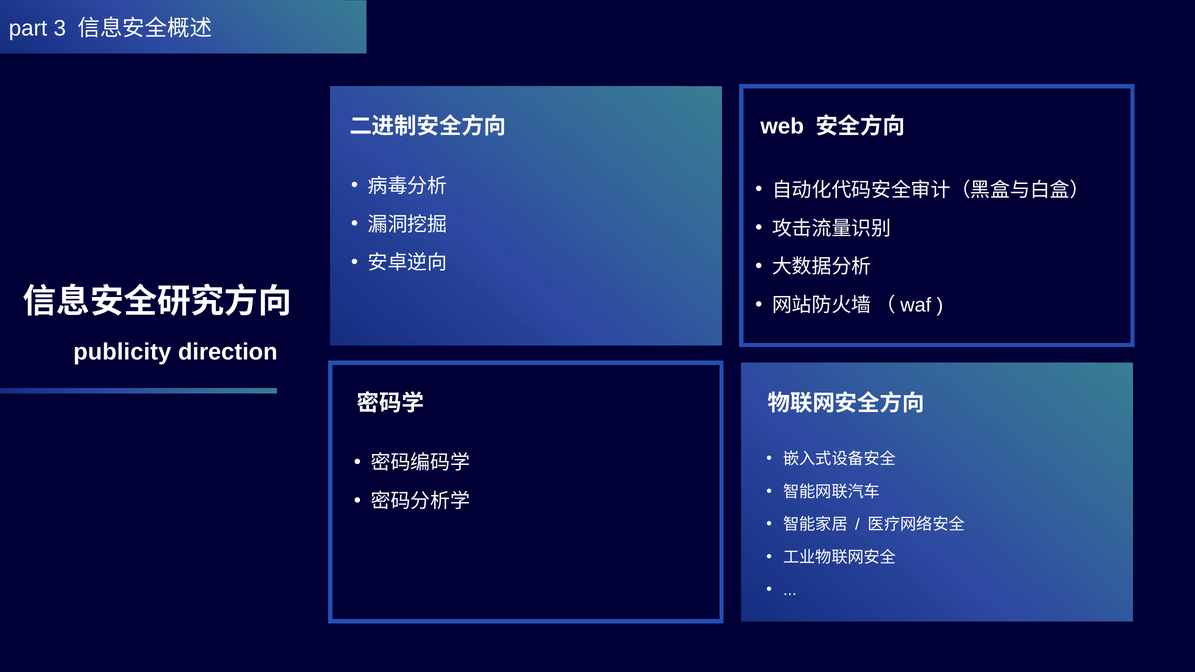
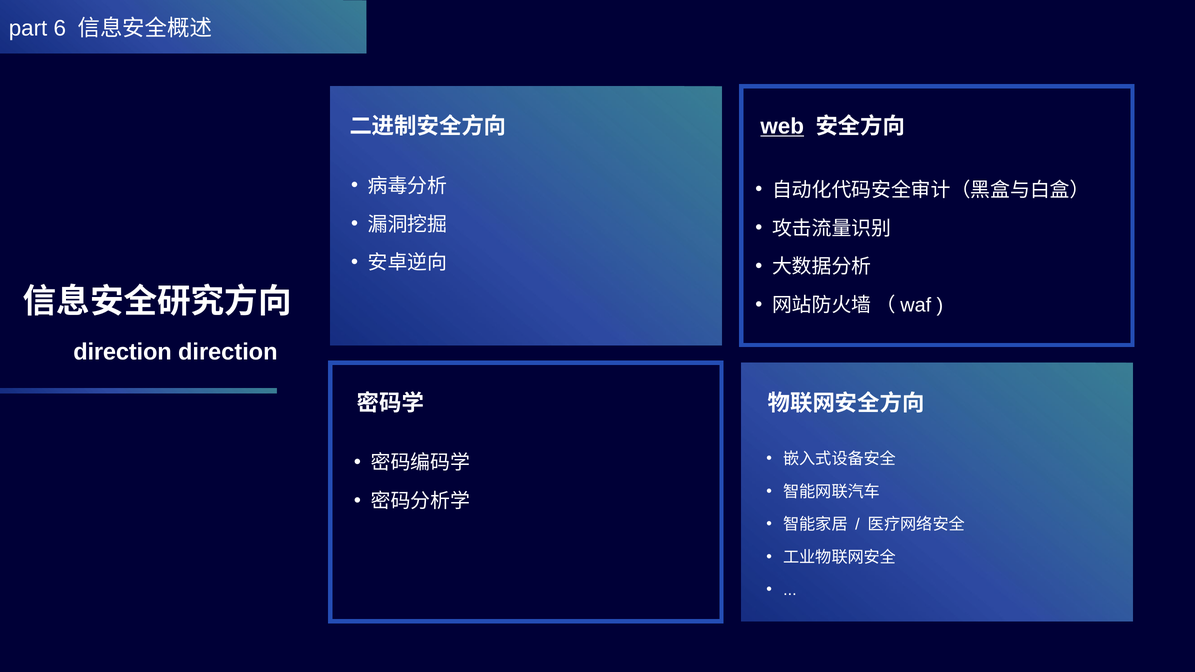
3: 3 -> 6 (60, 28)
web underline: none -> present (782, 126)
publicity: publicity -> direction (122, 352)
